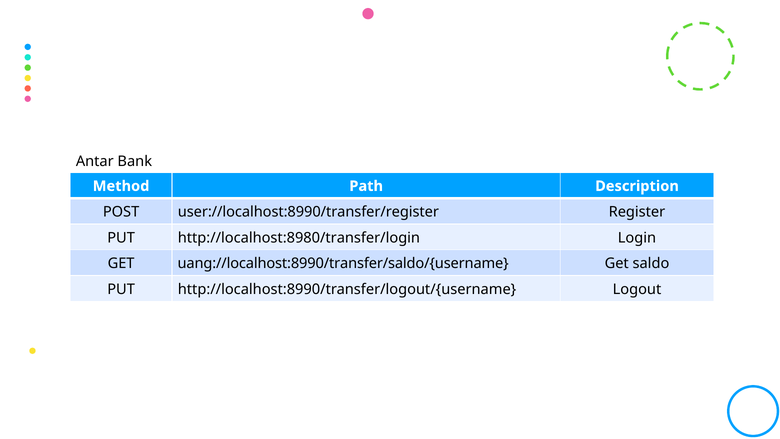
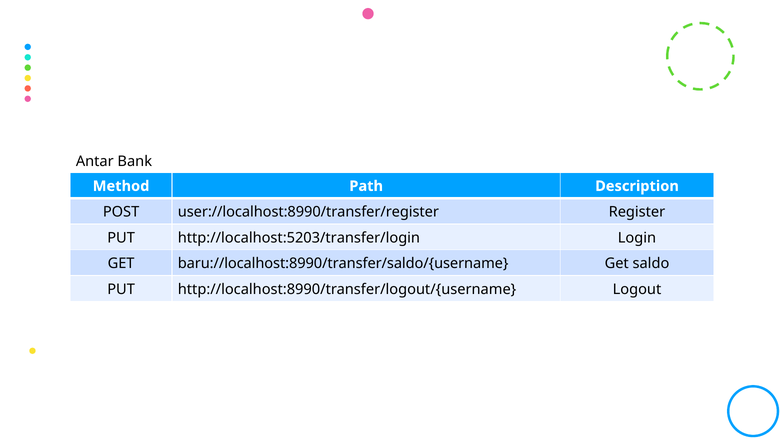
http://localhost:8980/transfer/login: http://localhost:8980/transfer/login -> http://localhost:5203/transfer/login (299, 238)
uang://localhost:8990/transfer/saldo/{username: uang://localhost:8990/transfer/saldo/{username -> baru://localhost:8990/transfer/saldo/{username (343, 263)
